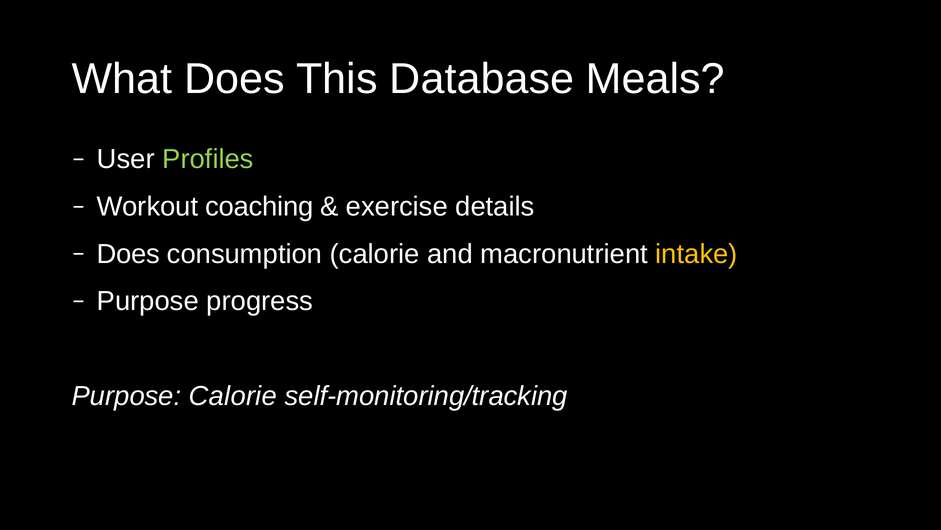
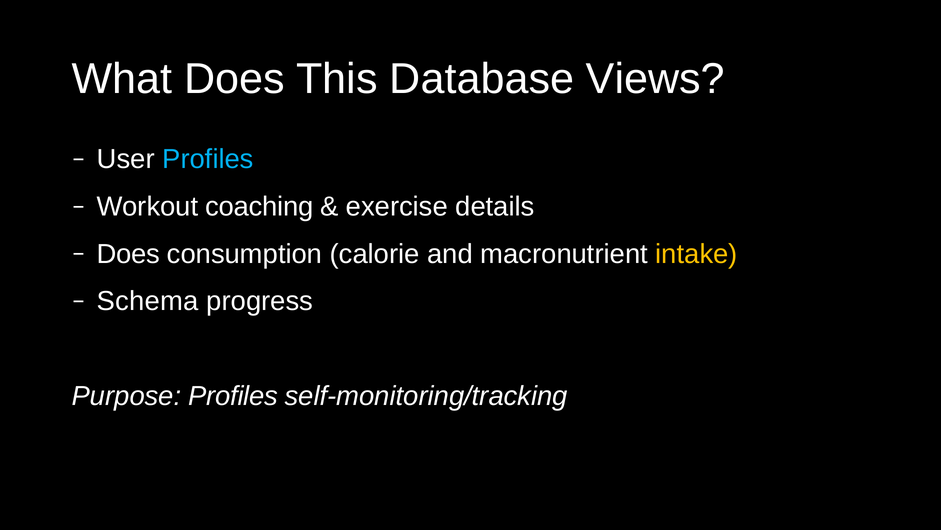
Meals: Meals -> Views (655, 79)
Profiles colour: light green -> light blue (208, 159)
Purpose: Purpose -> Schema (148, 301)
Purpose Calorie: Calorie -> Profiles (233, 396)
